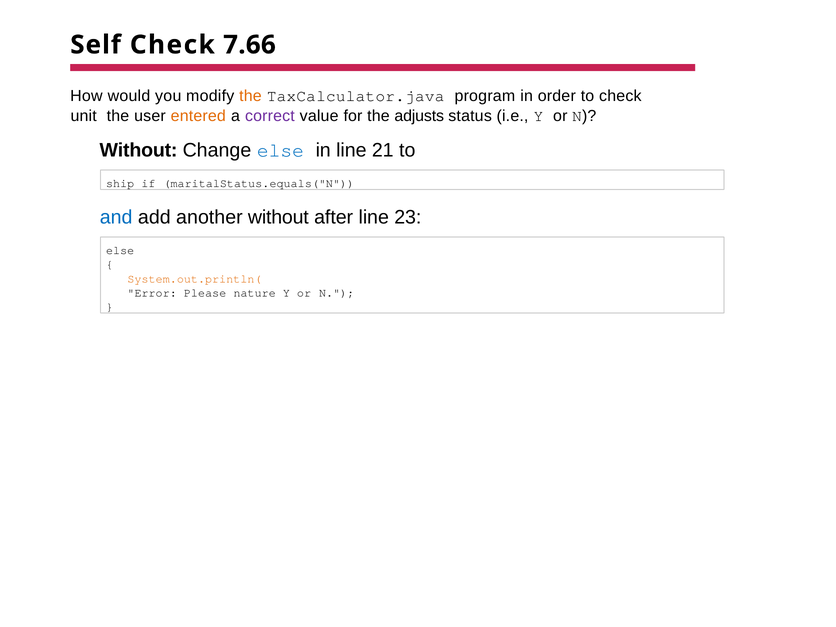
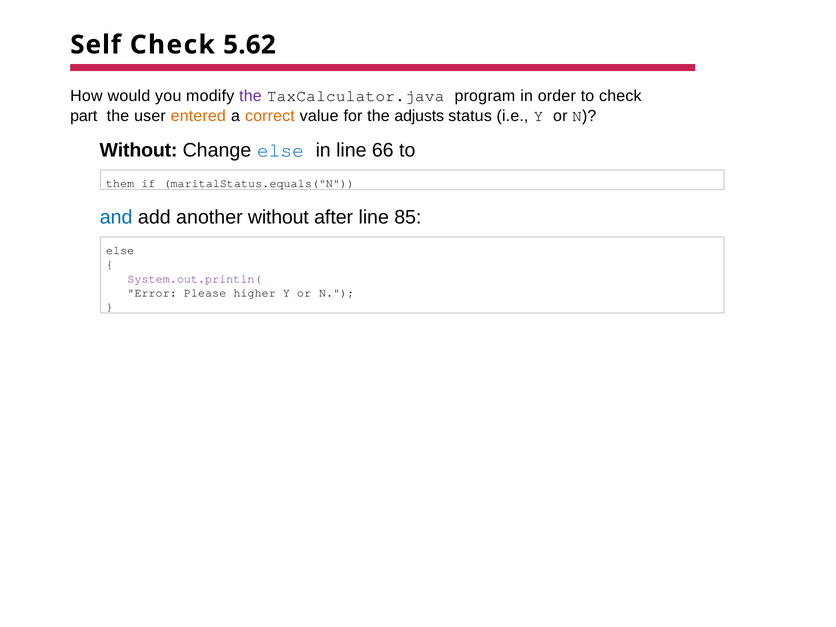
7.66: 7.66 -> 5.62 (249, 45)
the colour: orange -> purple (250, 96)
unit: unit -> part (84, 116)
correct colour: purple -> orange (270, 116)
21: 21 -> 66 (383, 150)
ship: ship -> them (120, 184)
23: 23 -> 85 (408, 218)
System.out.println( colour: orange -> purple (194, 279)
nature: nature -> higher (255, 293)
